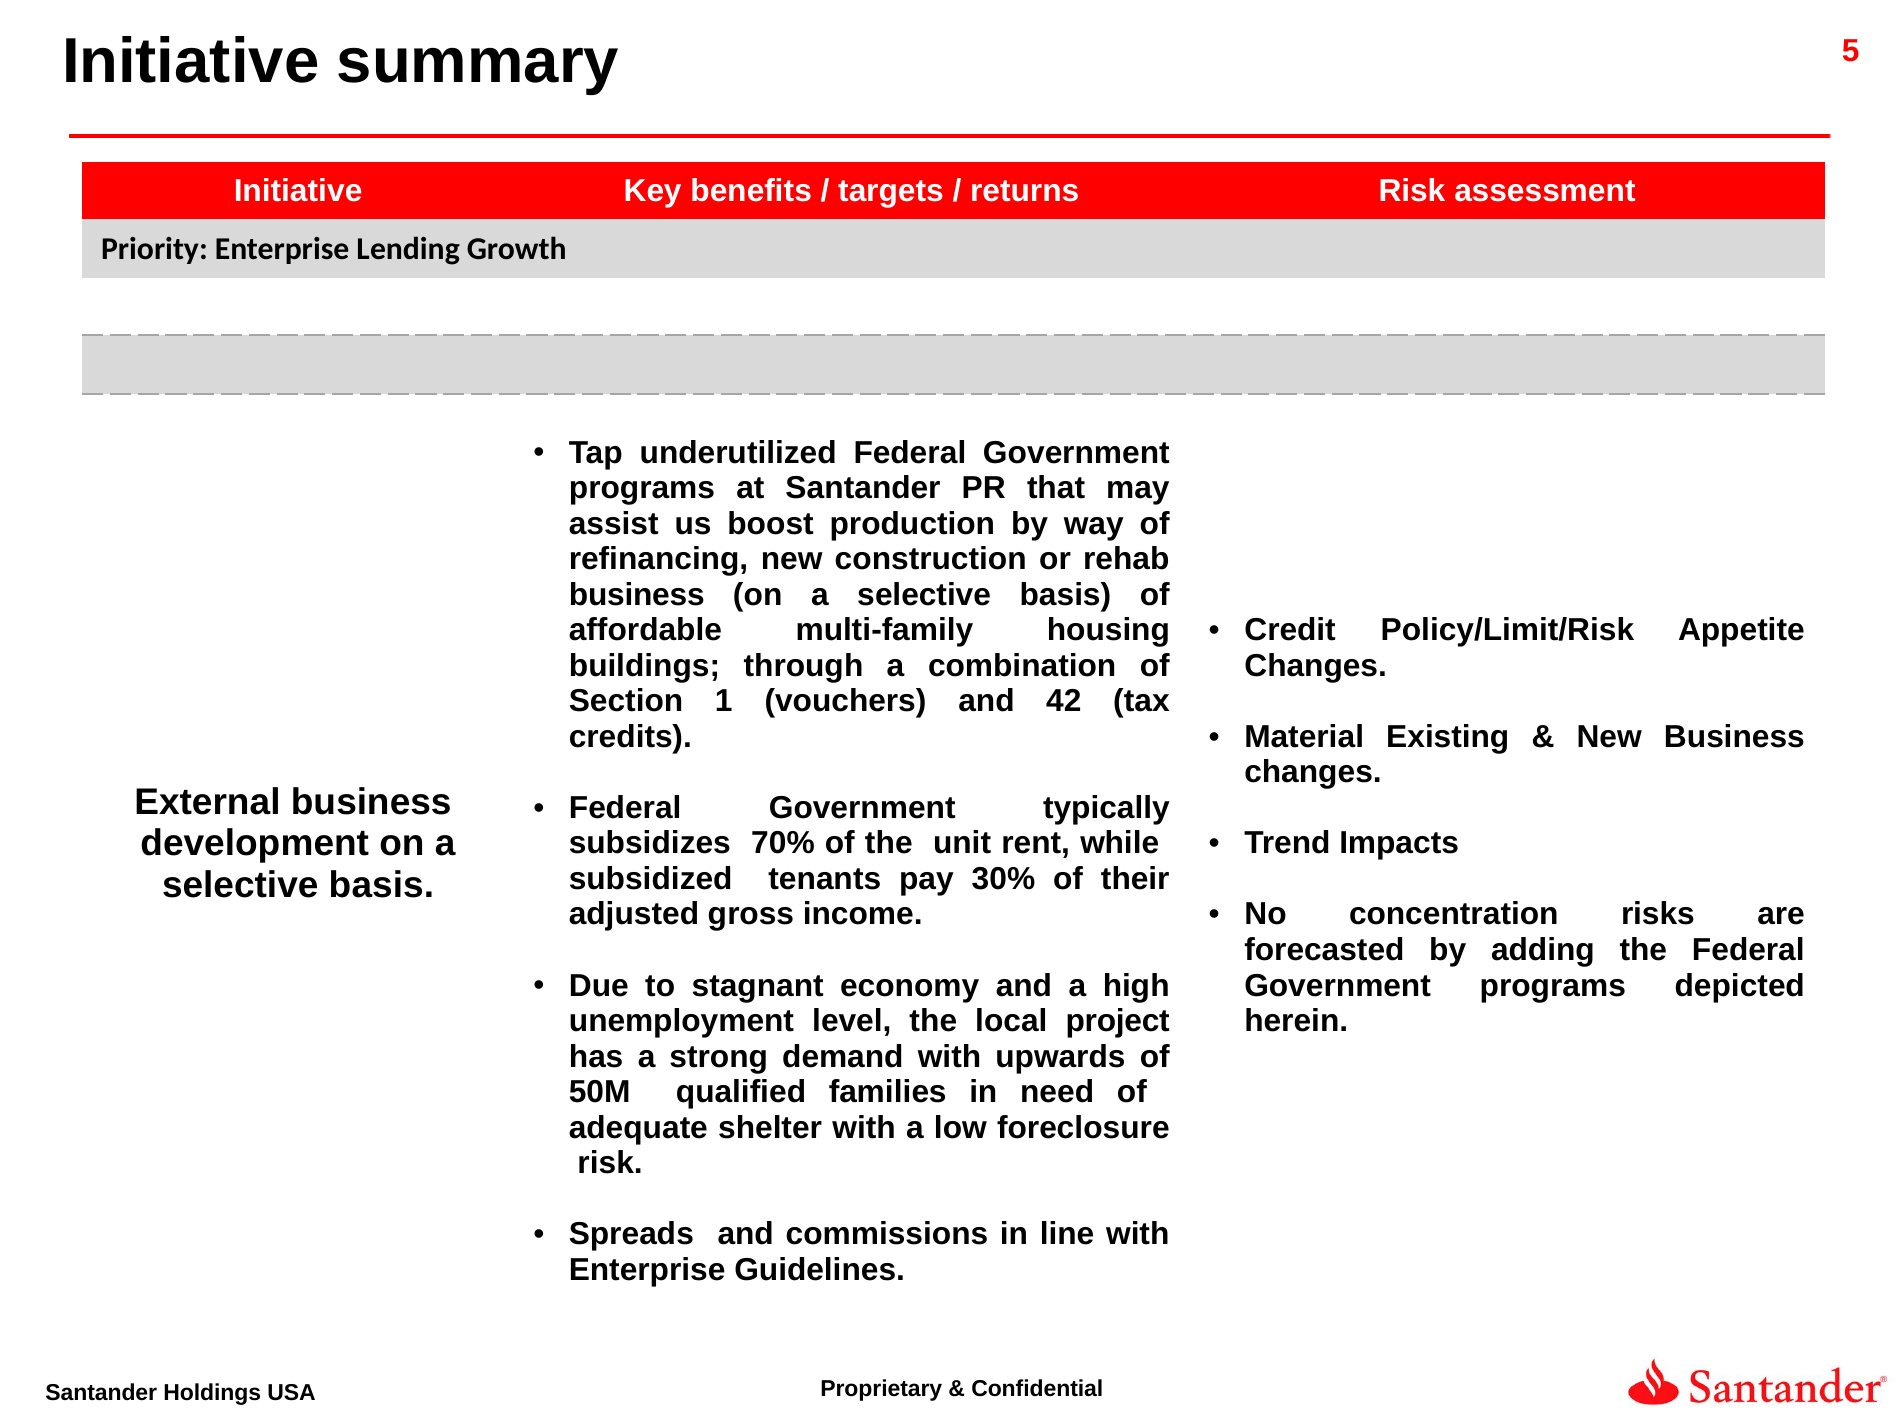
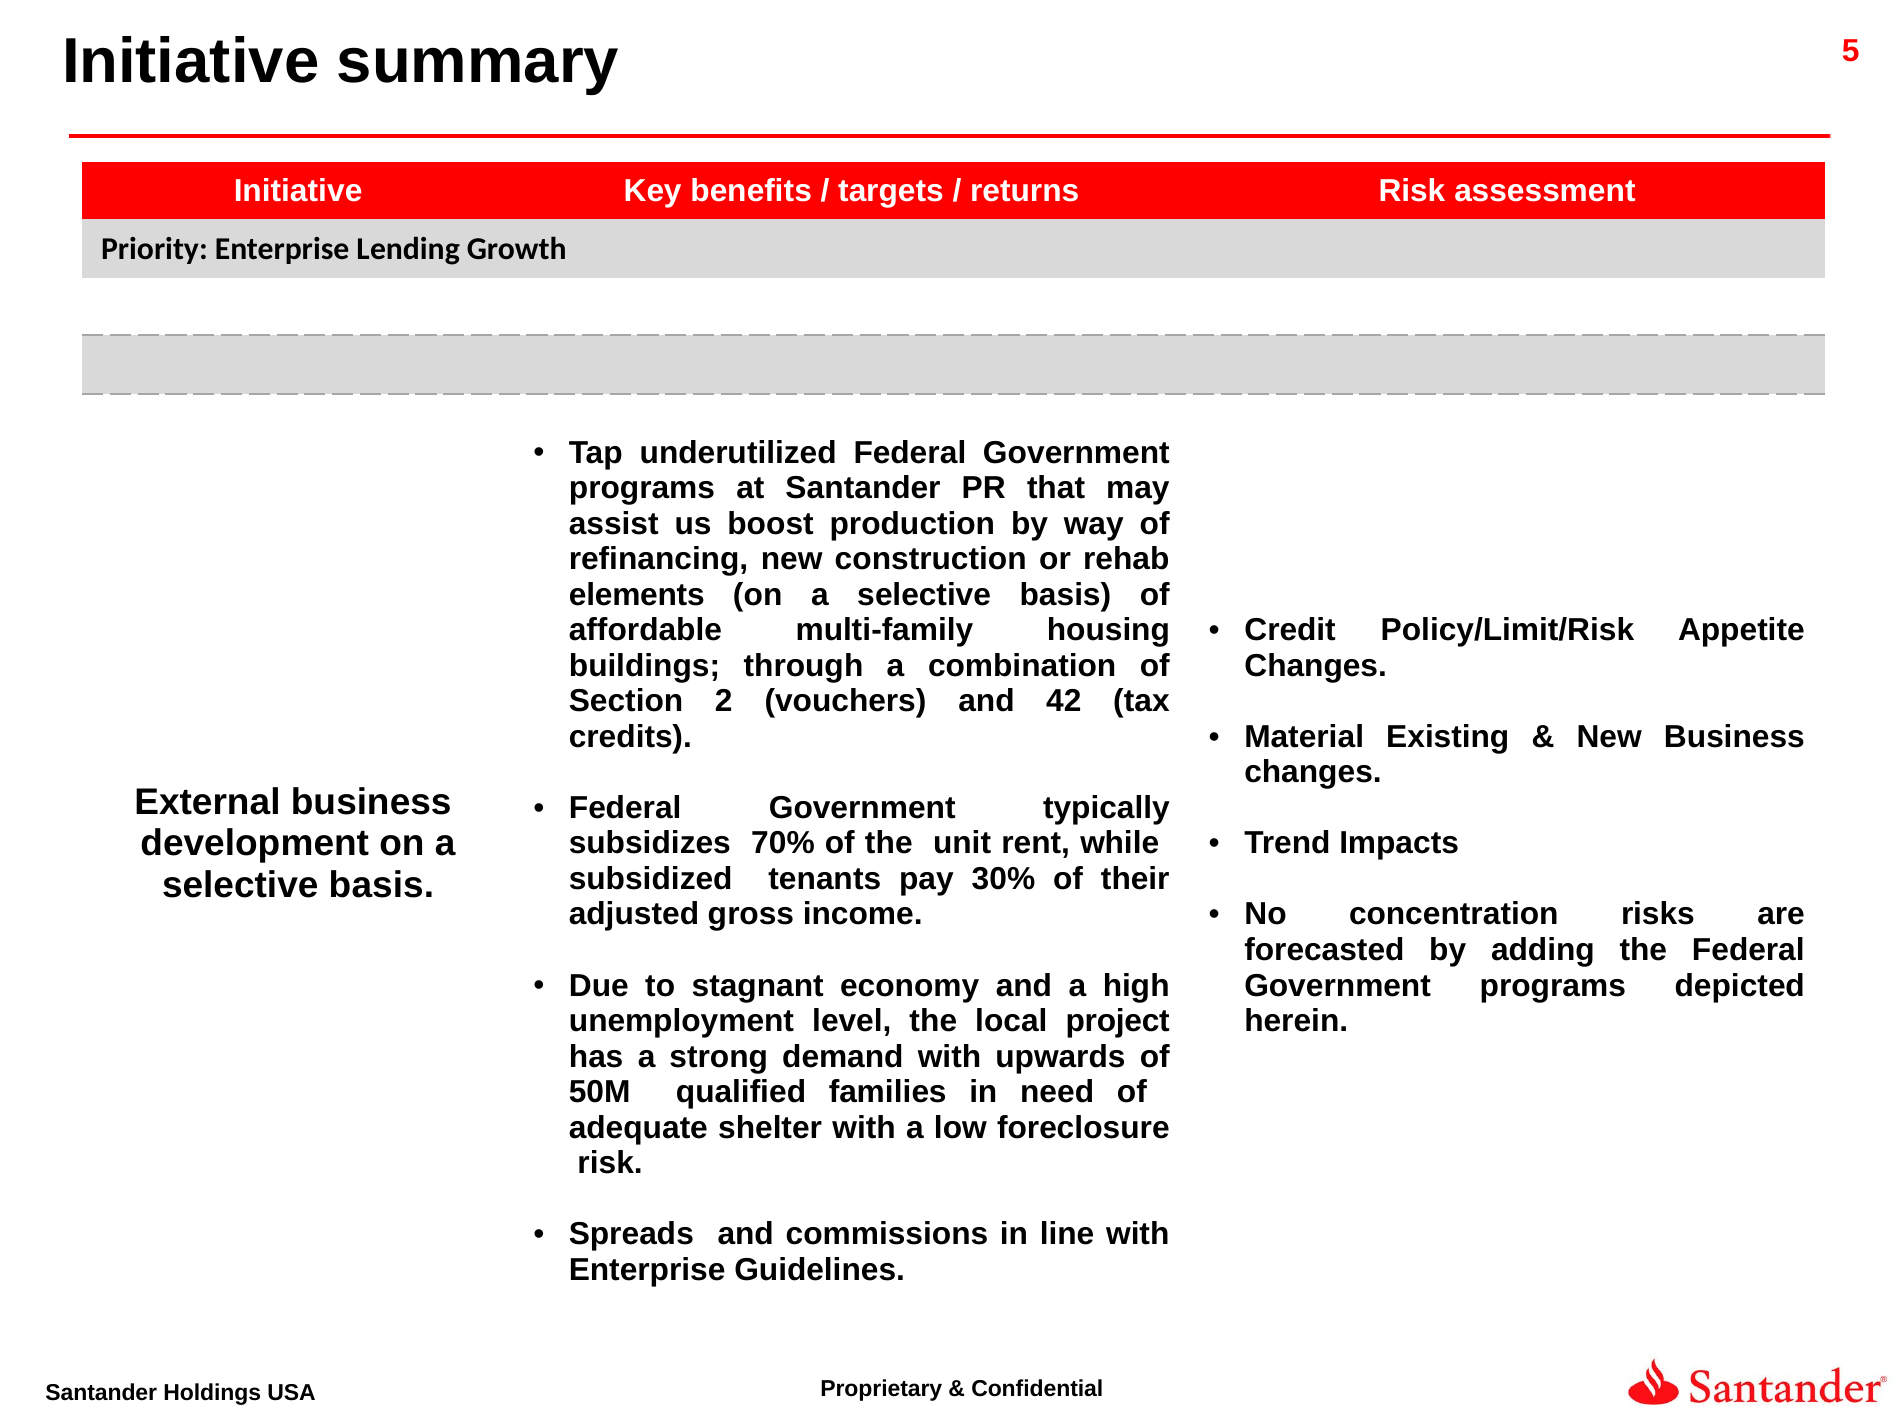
business: business -> elements (637, 595)
1: 1 -> 2 (724, 701)
